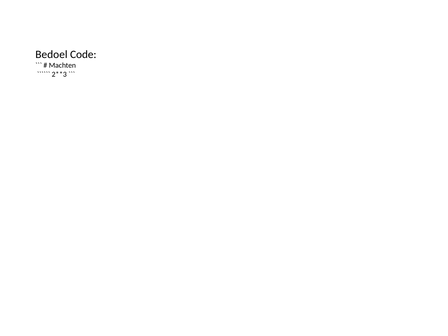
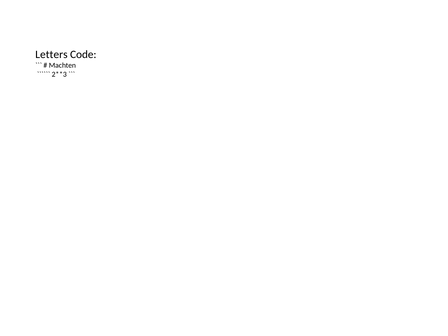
Bedoel: Bedoel -> Letters (51, 54)
